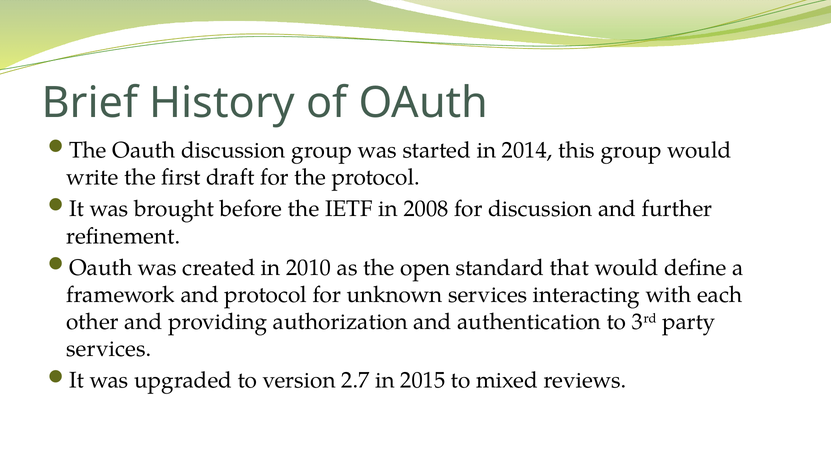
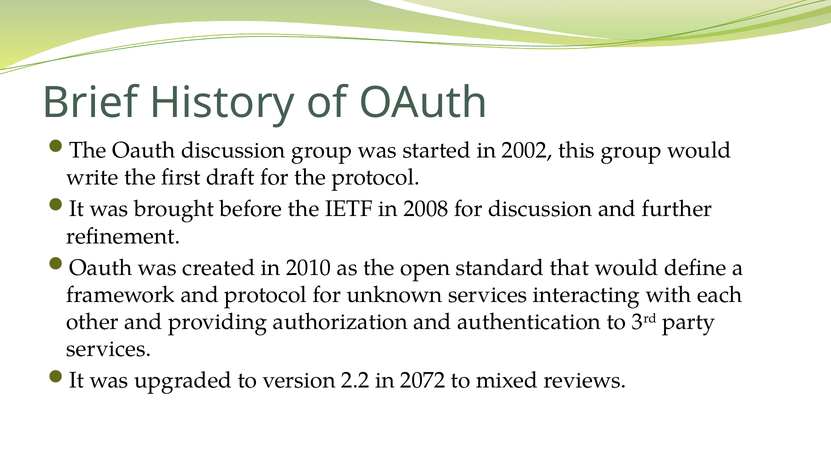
2014: 2014 -> 2002 (527, 150)
2.7: 2.7 -> 2.2 (355, 380)
2015: 2015 -> 2072 (423, 380)
